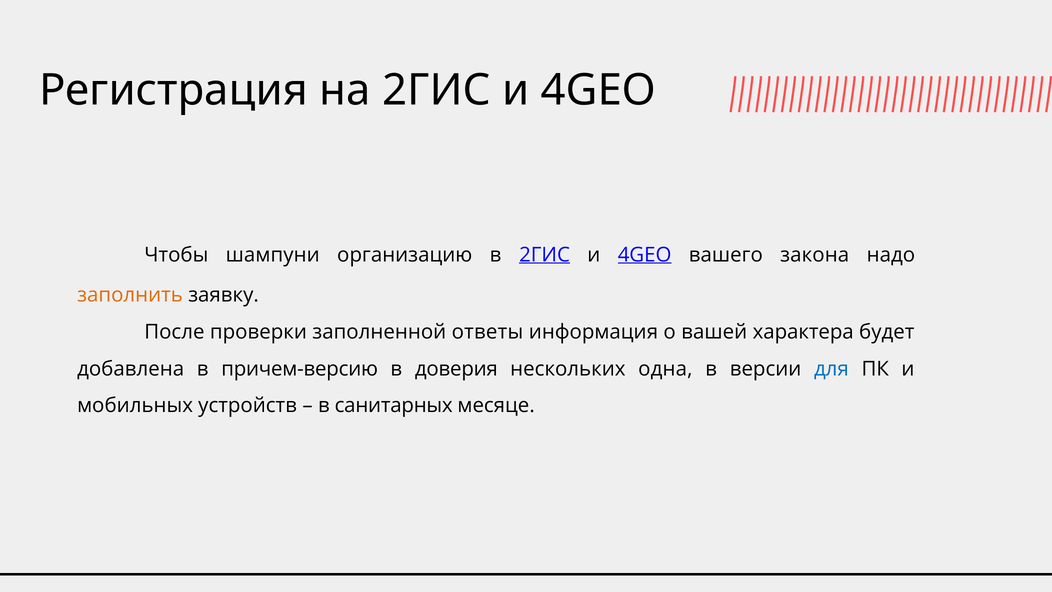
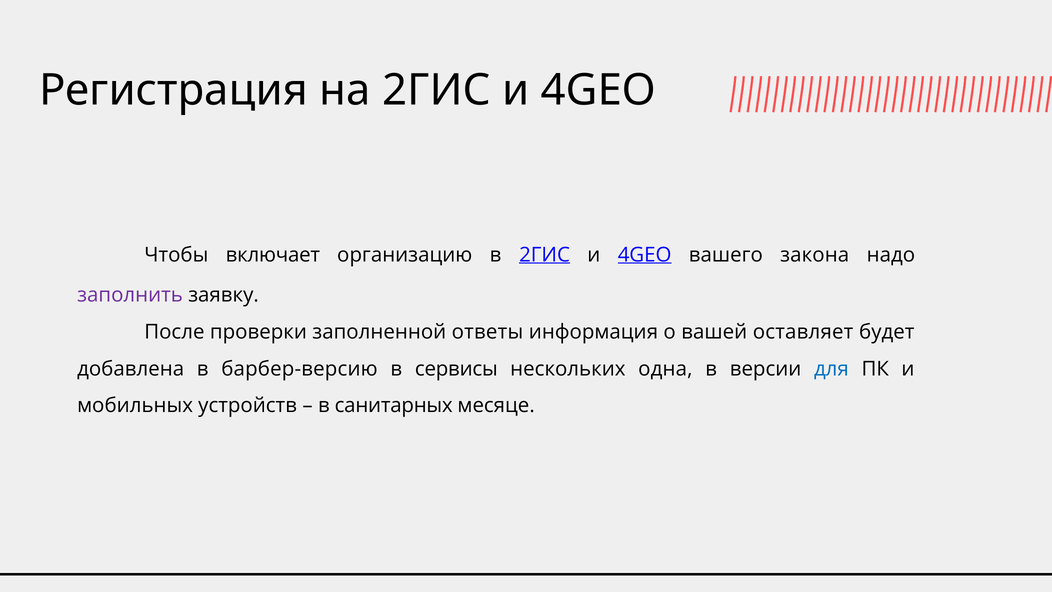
шампуни: шампуни -> включает (273, 255)
заполнить colour: orange -> purple (130, 295)
характера: характера -> оставляет (803, 332)
причем-версию: причем-версию -> барбер-версию (299, 369)
доверия: доверия -> сервисы (456, 369)
